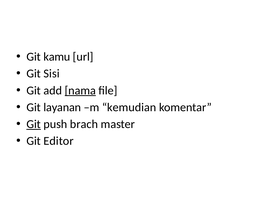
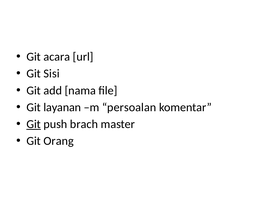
kamu: kamu -> acara (57, 57)
nama underline: present -> none (80, 91)
kemudian: kemudian -> persoalan (129, 107)
Editor: Editor -> Orang (59, 141)
